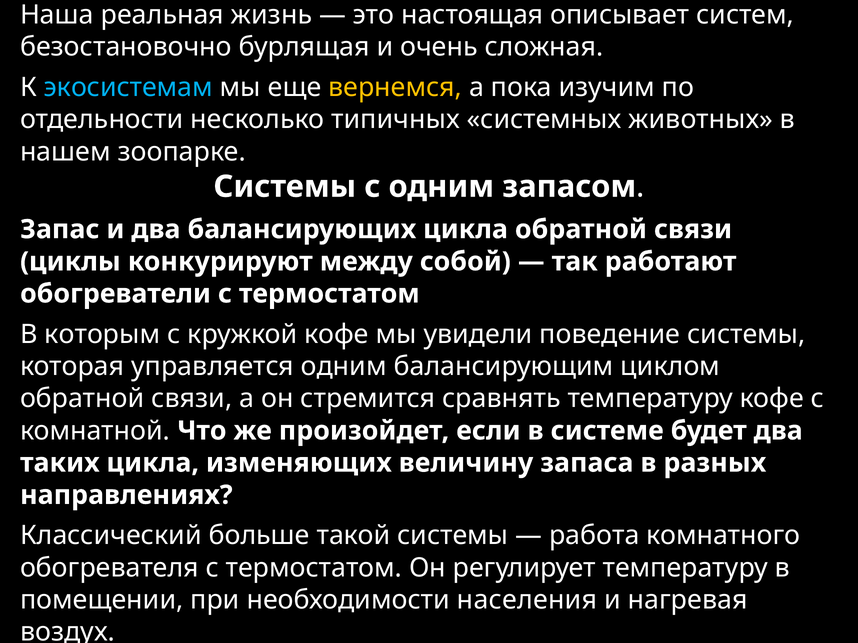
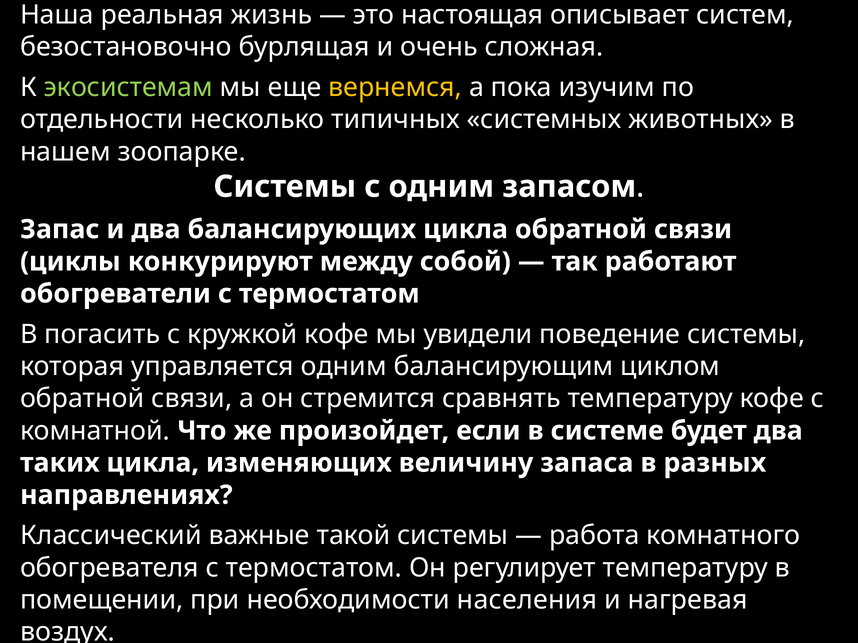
экосистемам colour: light blue -> light green (128, 87)
которым: которым -> погасить (102, 335)
больше: больше -> важные (259, 536)
